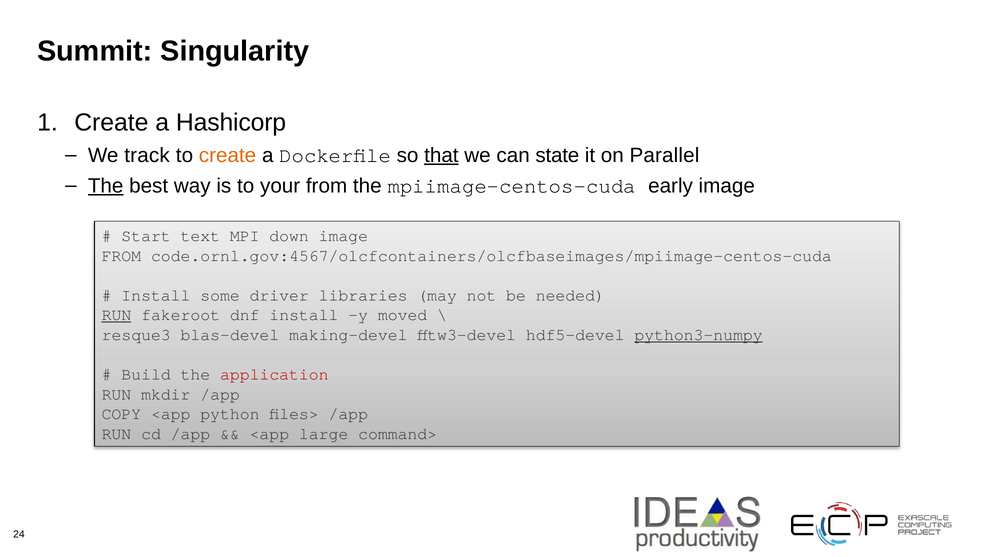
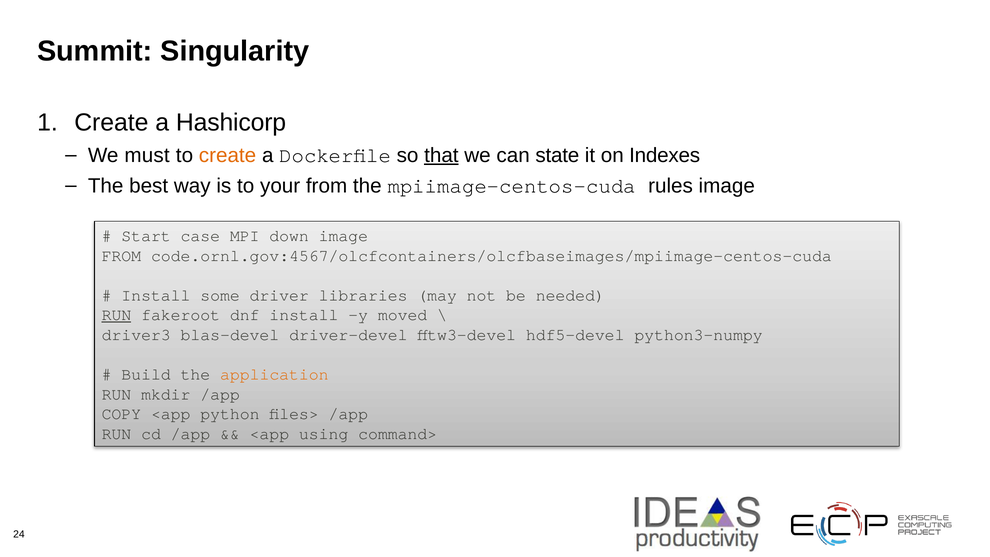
track: track -> must (147, 155)
Parallel: Parallel -> Indexes (665, 155)
The underline: present -> none (106, 186)
early: early -> rules (671, 186)
text: text -> case (200, 236)
resque3: resque3 -> driver3 (136, 335)
making-devel: making-devel -> driver-devel (348, 335)
python3-numpy underline: present -> none (699, 335)
application colour: red -> orange (274, 374)
large: large -> using (324, 434)
